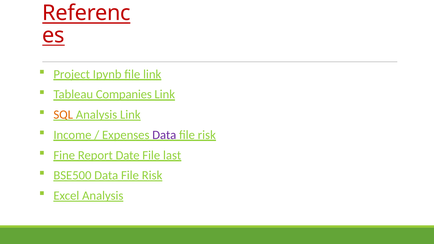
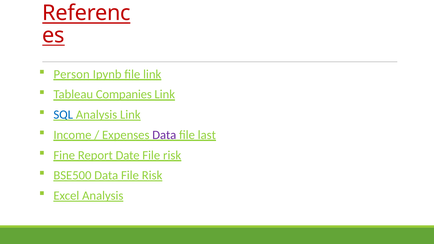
Project: Project -> Person (72, 74)
SQL colour: orange -> blue (63, 115)
risk: risk -> last (207, 135)
last: last -> risk (172, 155)
